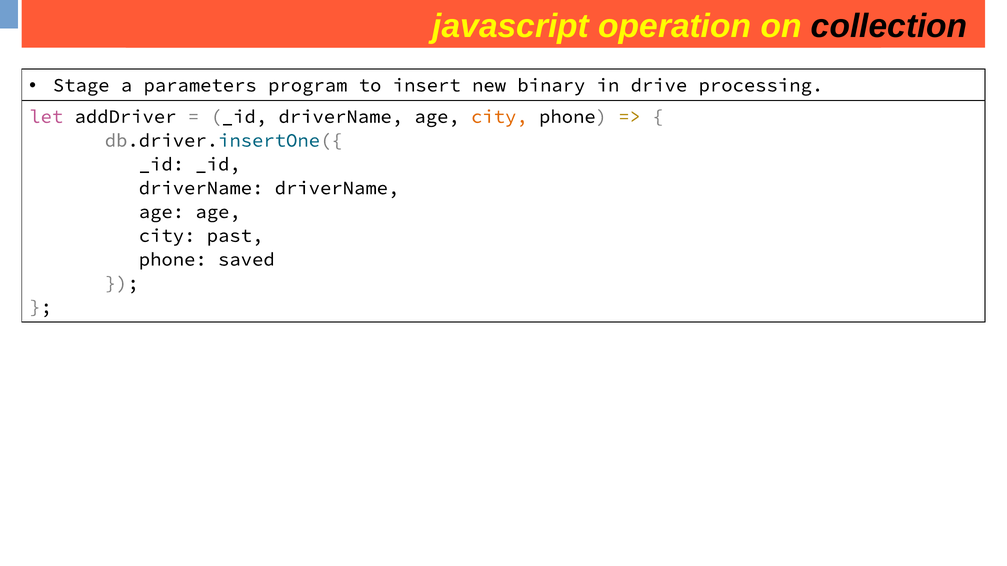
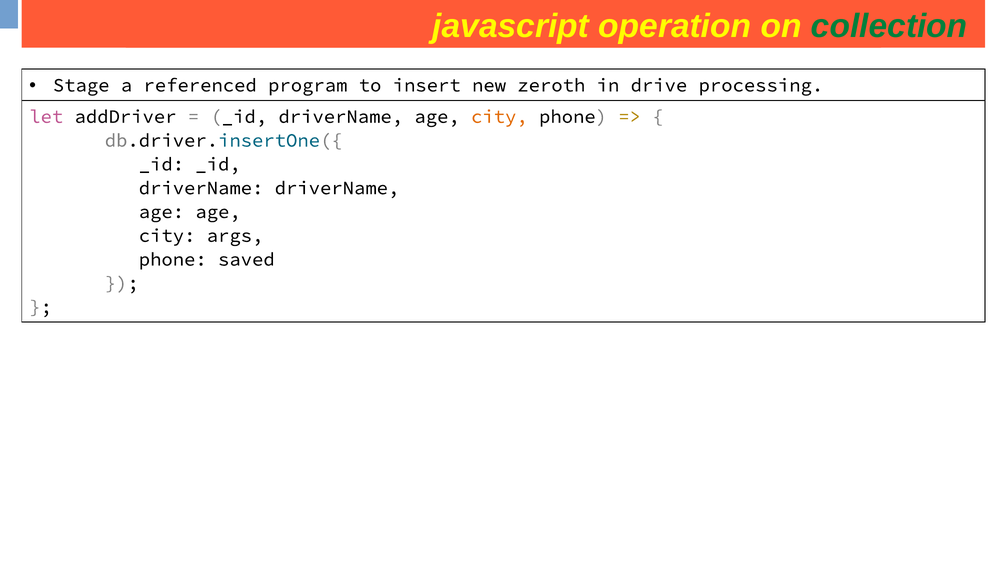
collection colour: black -> green (889, 26)
parameters: parameters -> referenced (200, 85)
binary: binary -> zeroth (551, 85)
past: past -> args (235, 236)
